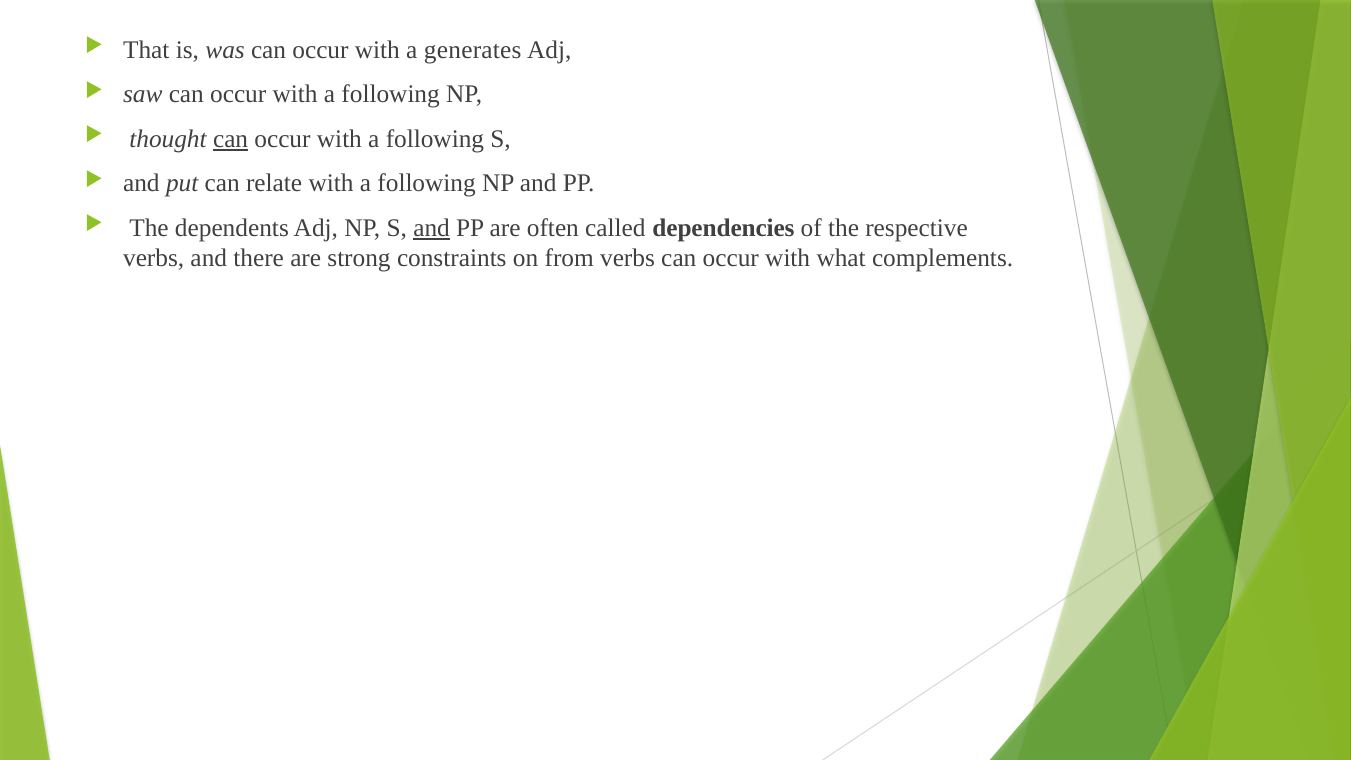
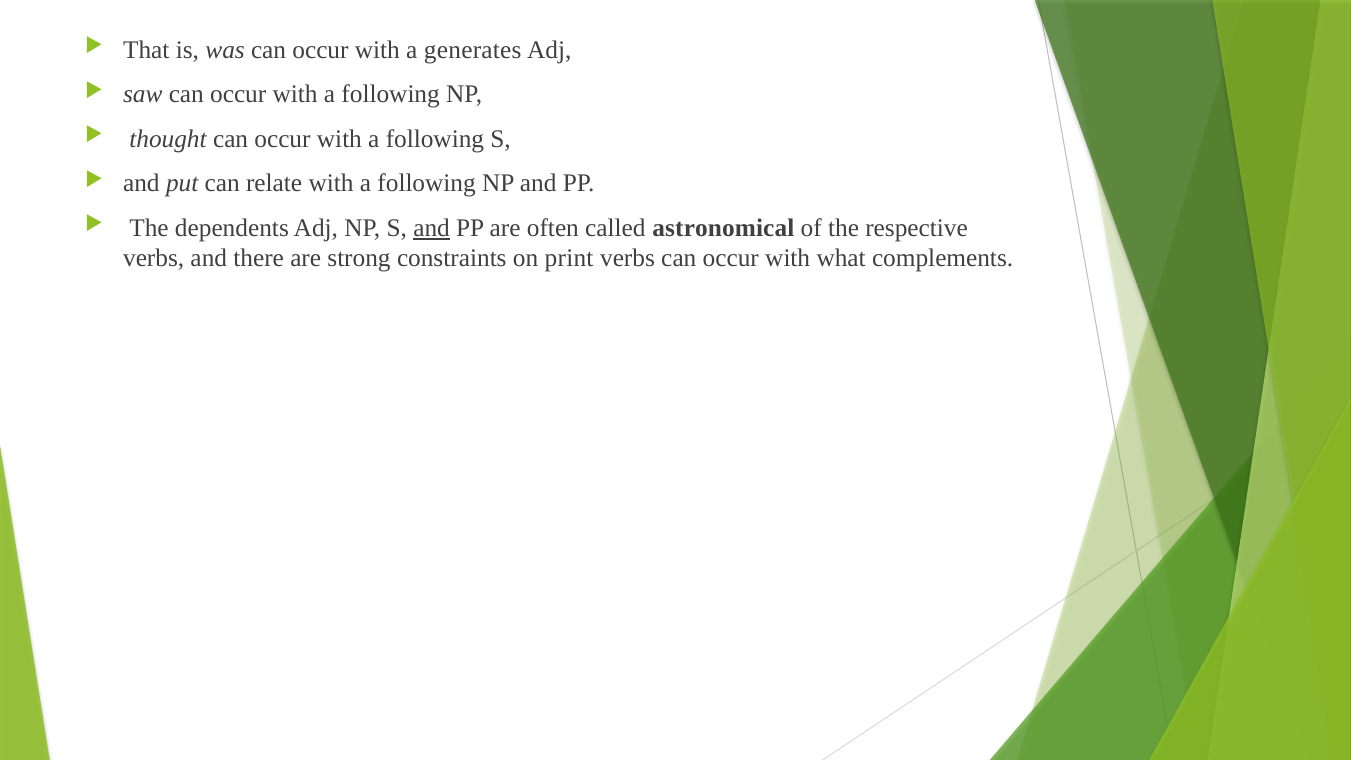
can underline: present -> none (231, 139)
dependencies: dependencies -> astronomical (723, 228)
from: from -> print (569, 258)
